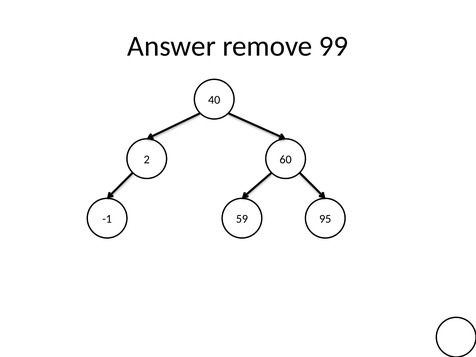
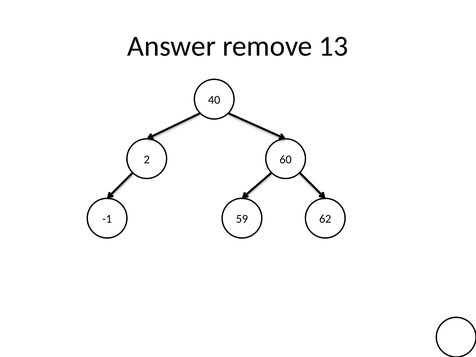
99: 99 -> 13 (334, 46)
95: 95 -> 62 (325, 219)
